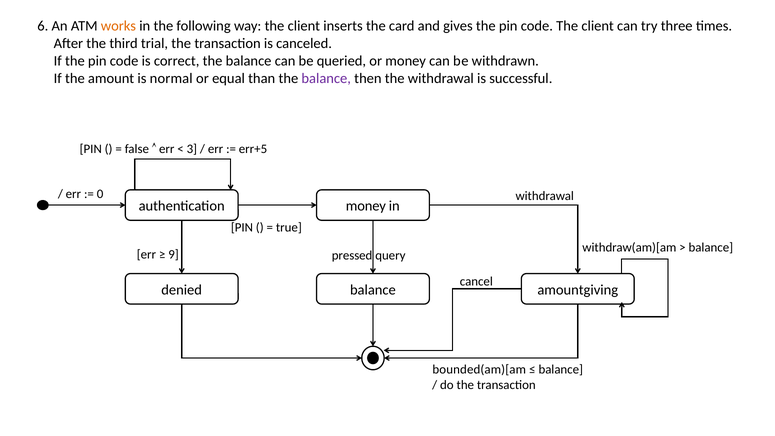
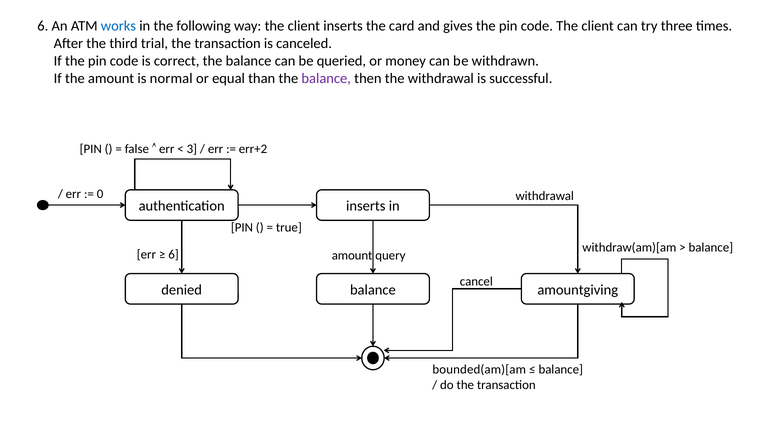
works colour: orange -> blue (118, 26)
err+5: err+5 -> err+2 (253, 149)
money: money -> inserts (366, 206)
9: 9 -> 6 (174, 255)
pressed: pressed -> amount (352, 256)
